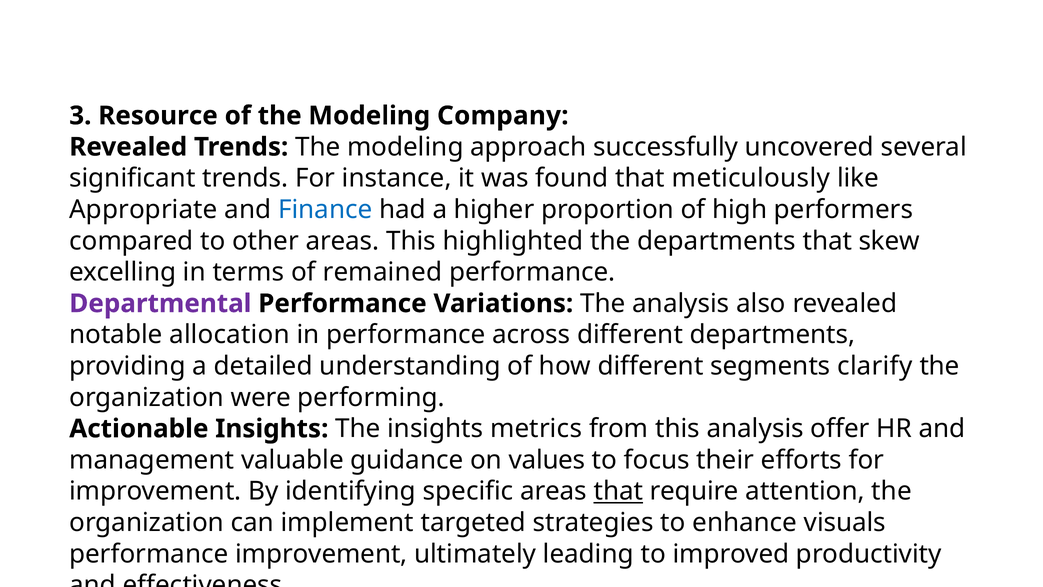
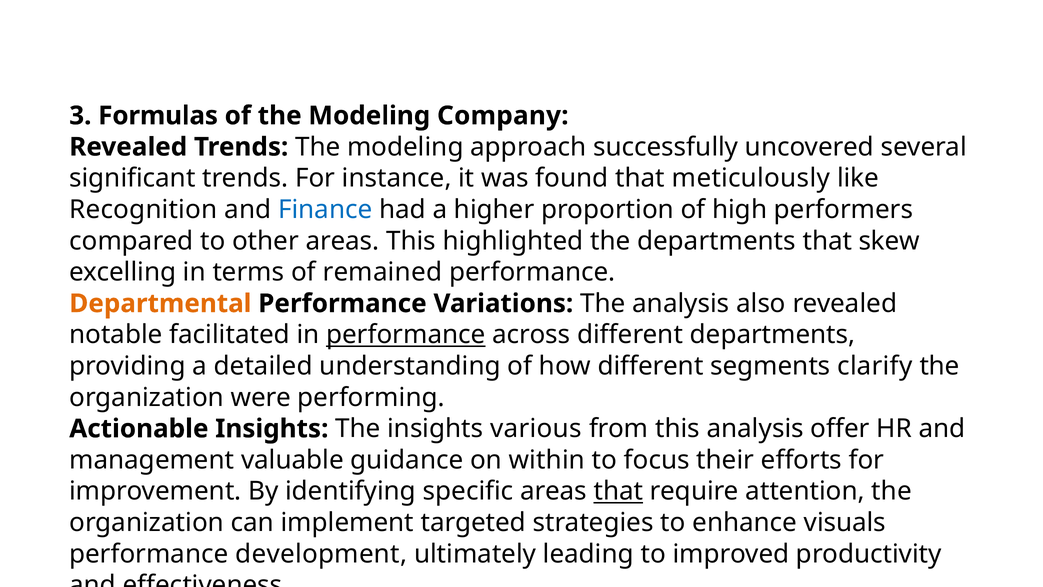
Resource: Resource -> Formulas (158, 116)
Appropriate: Appropriate -> Recognition (143, 209)
Departmental colour: purple -> orange (160, 303)
allocation: allocation -> facilitated (230, 335)
performance underline: none -> present (406, 335)
metrics: metrics -> various (536, 429)
values: values -> within (547, 460)
performance improvement: improvement -> development (321, 554)
